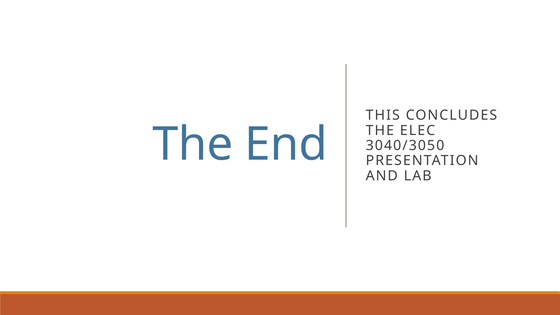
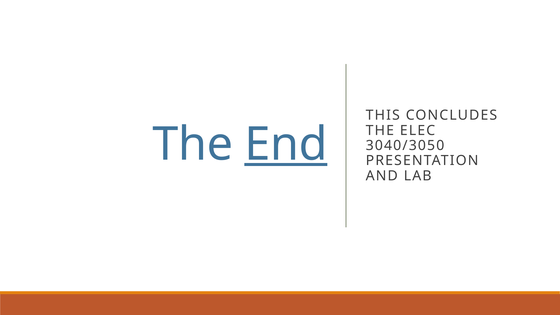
End underline: none -> present (286, 144)
